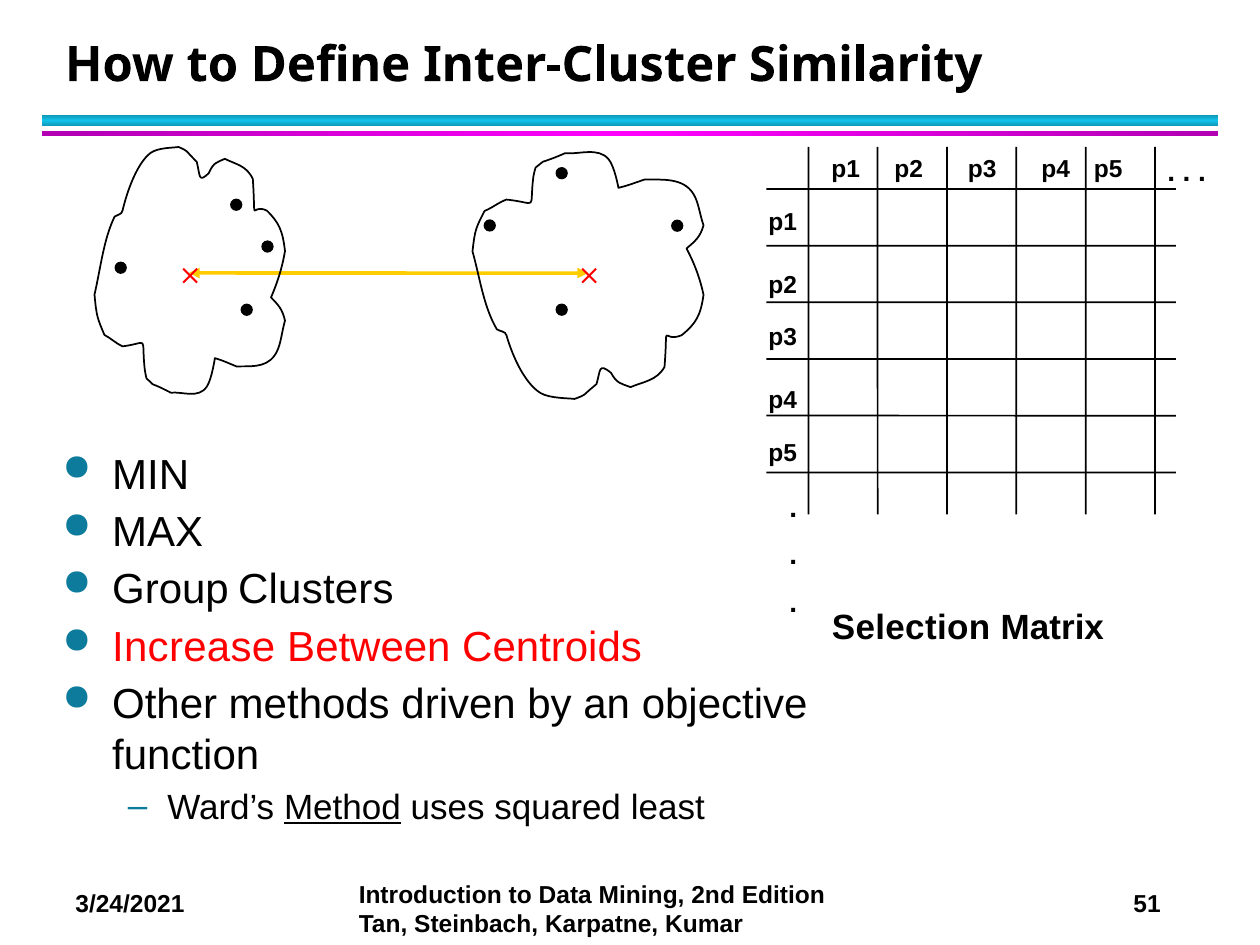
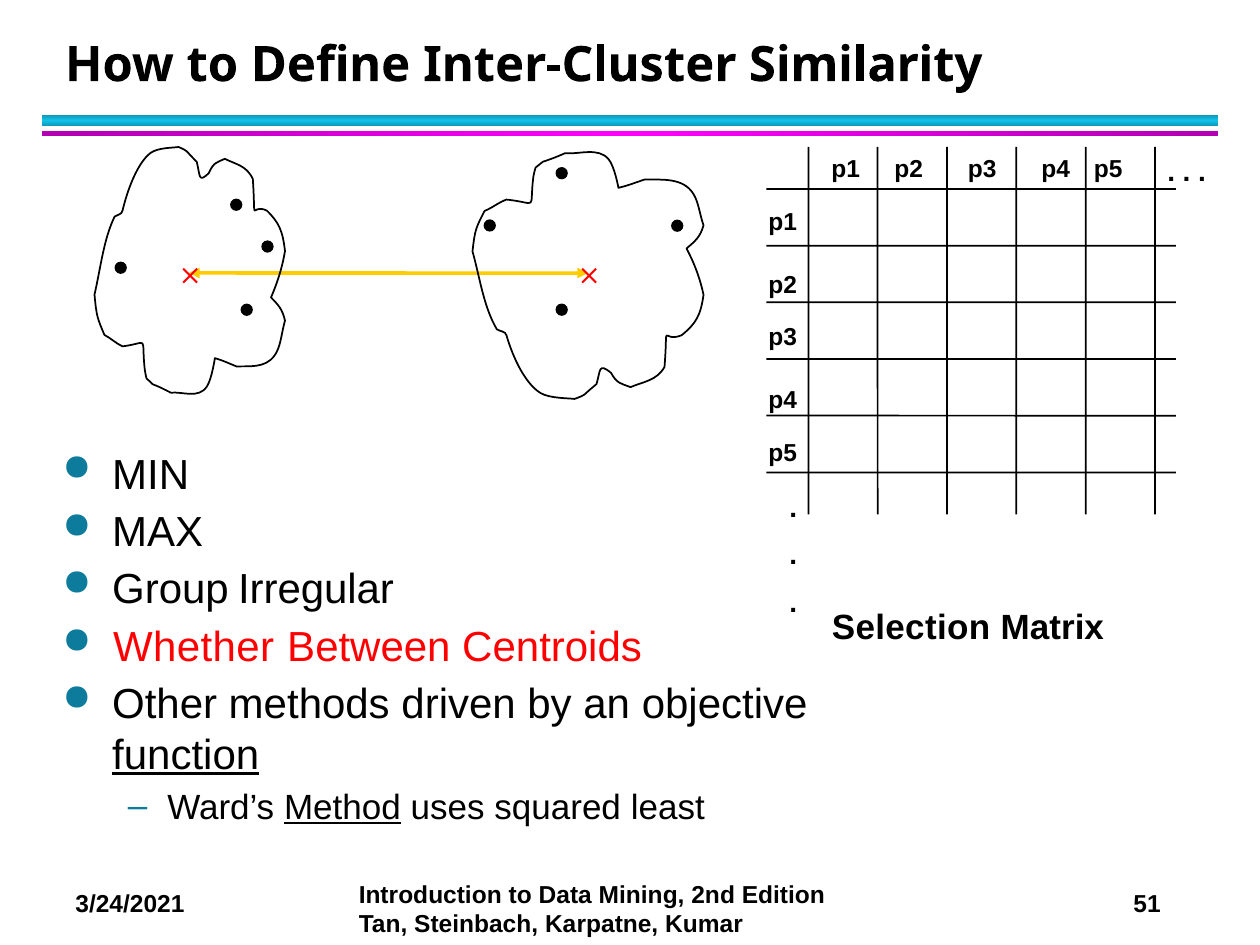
Clusters: Clusters -> Irregular (316, 590)
Increase: Increase -> Whether (194, 648)
function underline: none -> present (186, 755)
